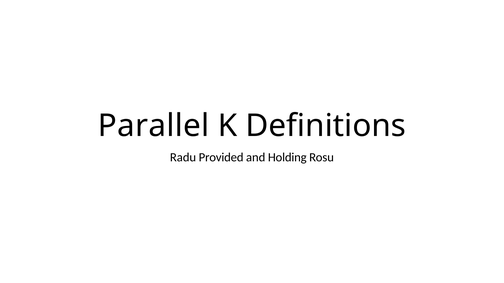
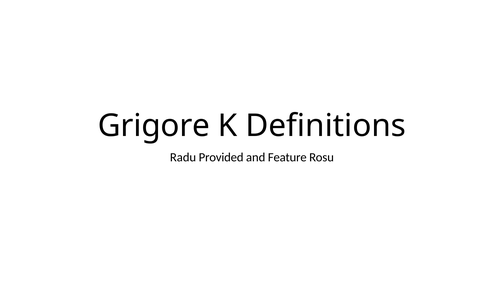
Parallel: Parallel -> Grigore (154, 126)
Holding: Holding -> Feature (287, 158)
